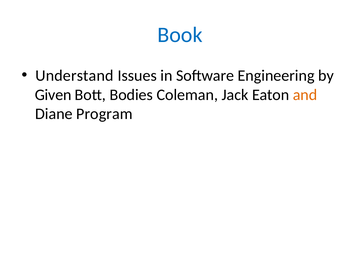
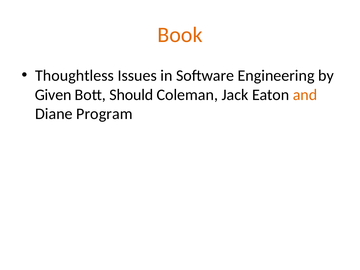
Book colour: blue -> orange (180, 35)
Understand: Understand -> Thoughtless (75, 76)
Bodies: Bodies -> Should (131, 95)
